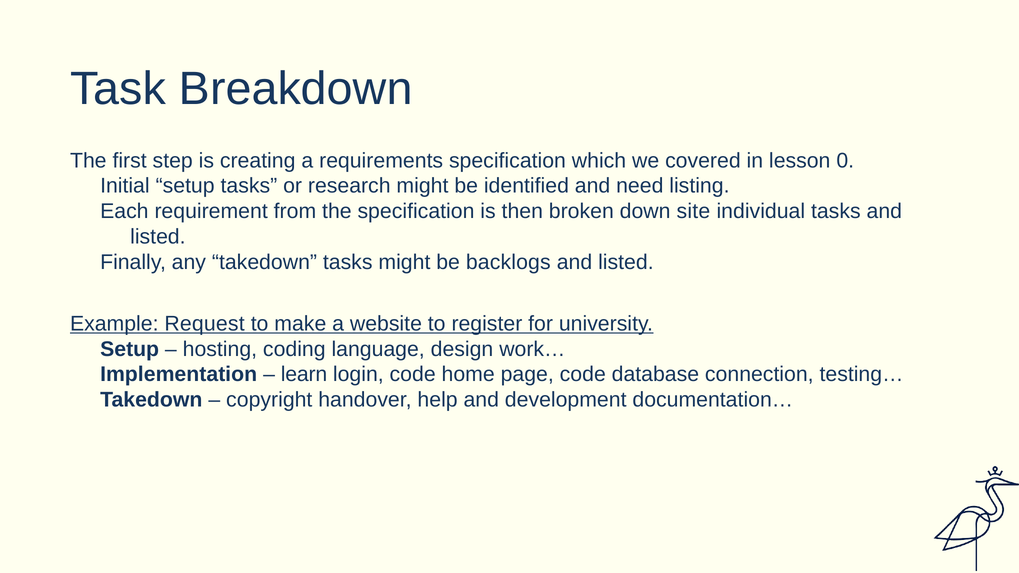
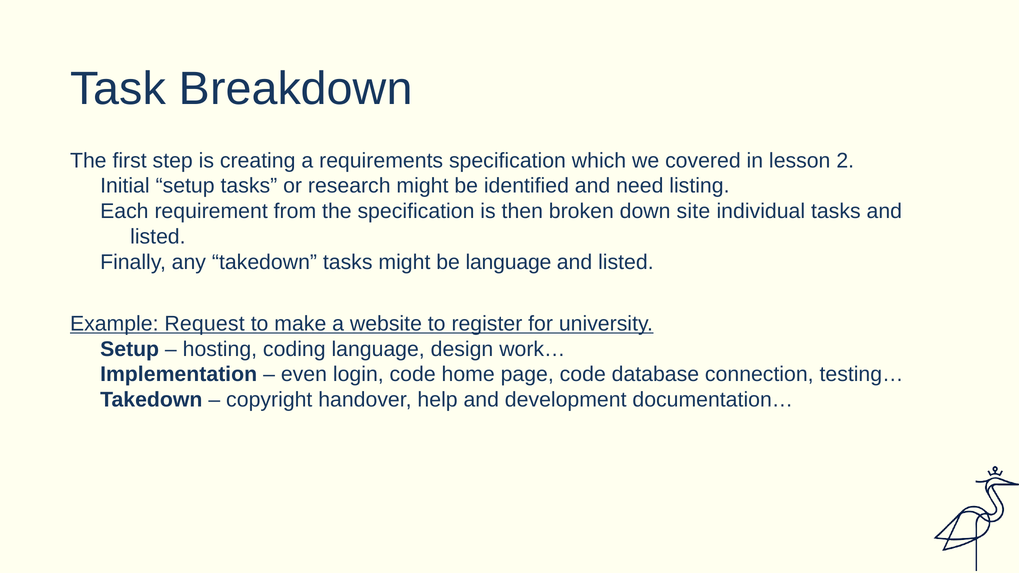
0: 0 -> 2 (845, 161)
be backlogs: backlogs -> language (508, 262)
learn: learn -> even (304, 375)
